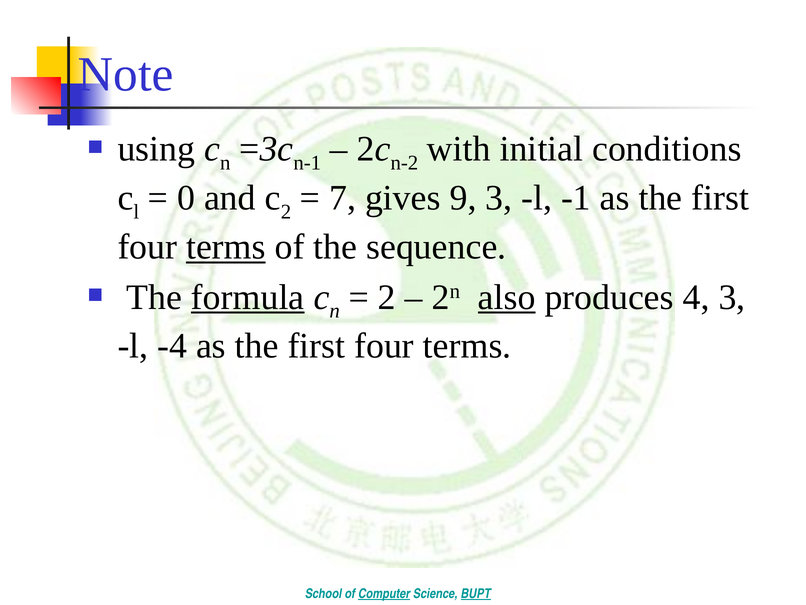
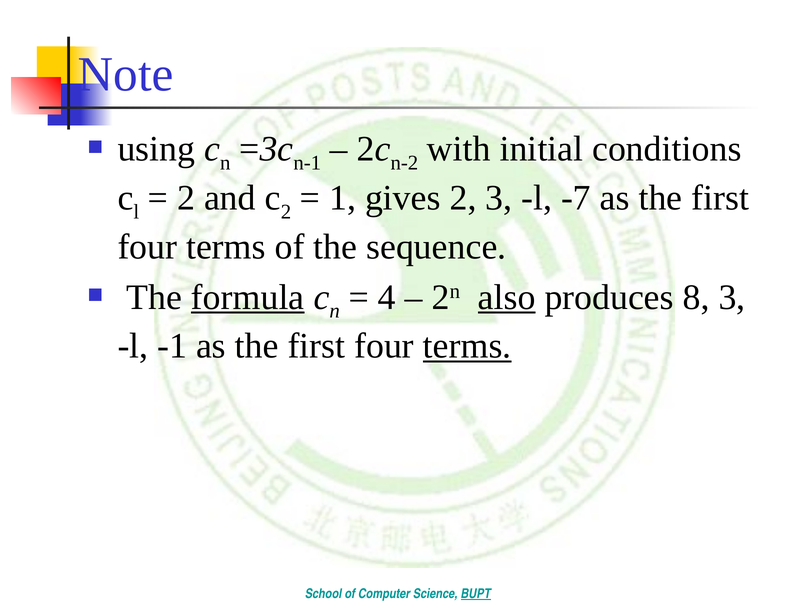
0: 0 -> 2 (186, 198)
7: 7 -> 1 (343, 198)
gives 9: 9 -> 2 (463, 198)
-1: -1 -> -7 (576, 198)
terms underline: present -> none (226, 247)
2: 2 -> 4 (387, 297)
4: 4 -> 8 (696, 297)
-4: -4 -> -1 (172, 346)
terms underline: none -> present (467, 346)
Computer underline: present -> none (384, 593)
